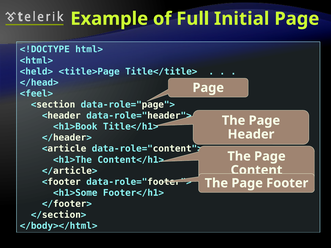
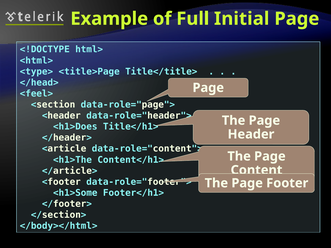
<held>: <held> -> <type> (36, 72)
<h1>Book: <h1>Book -> <h1>Does (75, 127)
